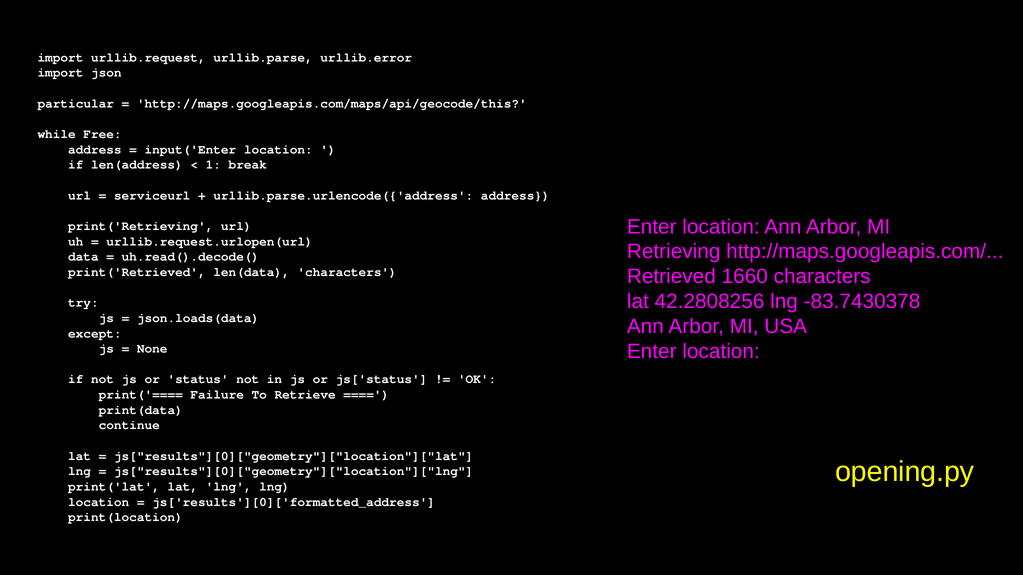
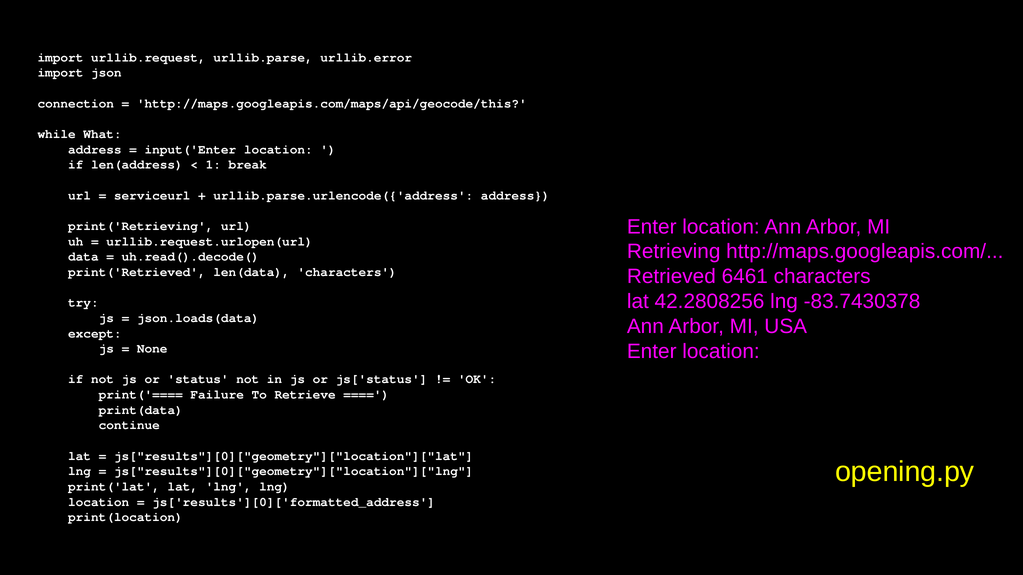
particular: particular -> connection (76, 103)
Free: Free -> What (102, 134)
1660: 1660 -> 6461 (745, 277)
